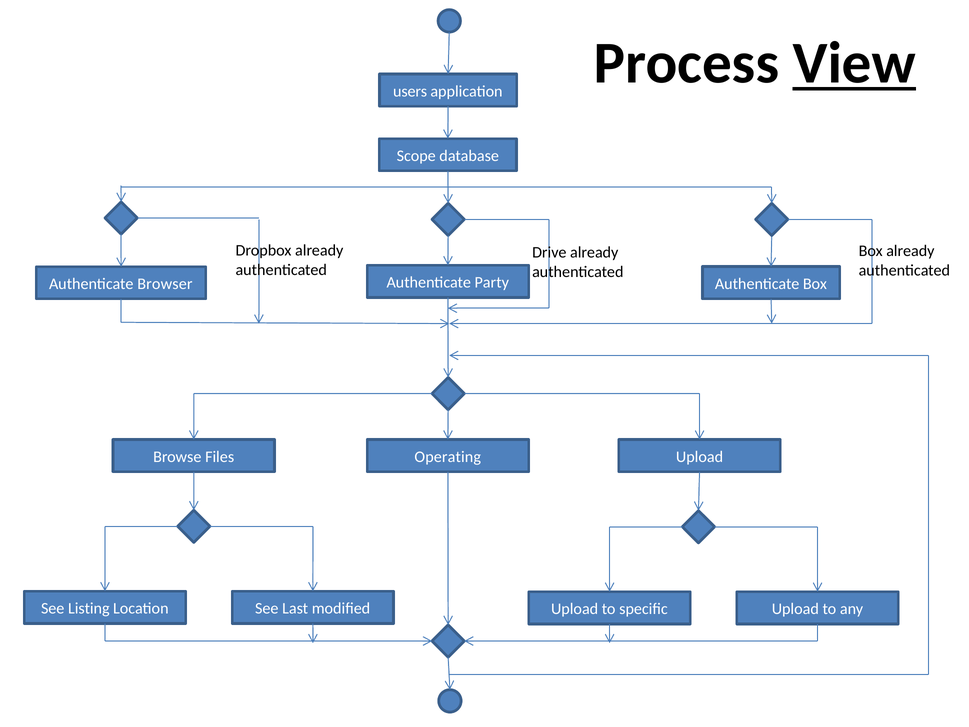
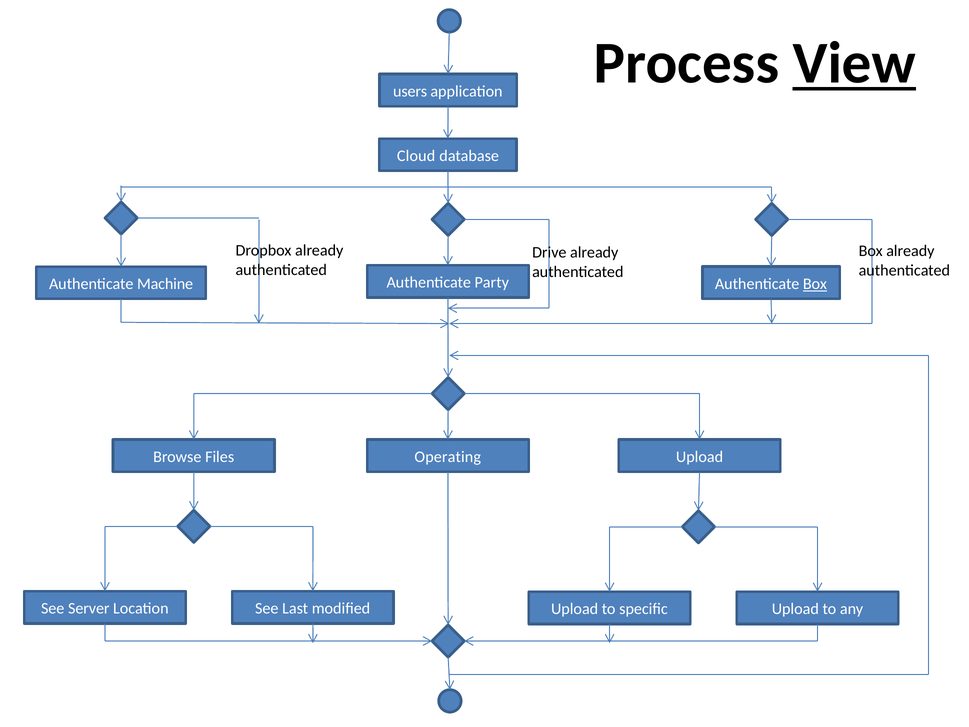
Scope: Scope -> Cloud (416, 156)
Box underline: none -> present (815, 284)
Browser: Browser -> Machine (165, 284)
Listing: Listing -> Server (89, 608)
